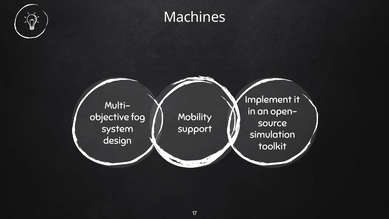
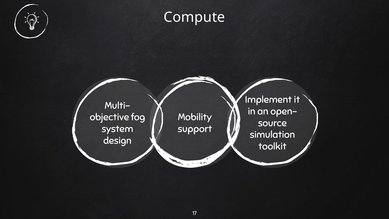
Machines: Machines -> Compute (194, 17)
